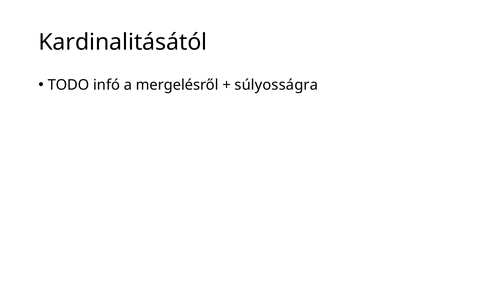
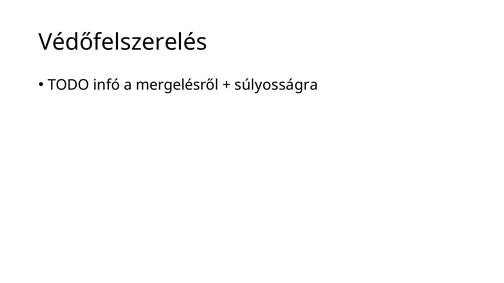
Kardinalitásától: Kardinalitásától -> Védőfelszerelés (123, 42)
